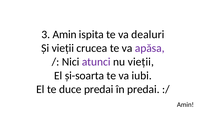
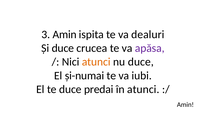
Și vieții: vieții -> duce (63, 48)
atunci colour: purple -> orange (96, 62)
nu vieții: vieții -> duce (141, 62)
și-soarta: și-soarta -> și-numai (85, 76)
în predai: predai -> atunci (143, 89)
